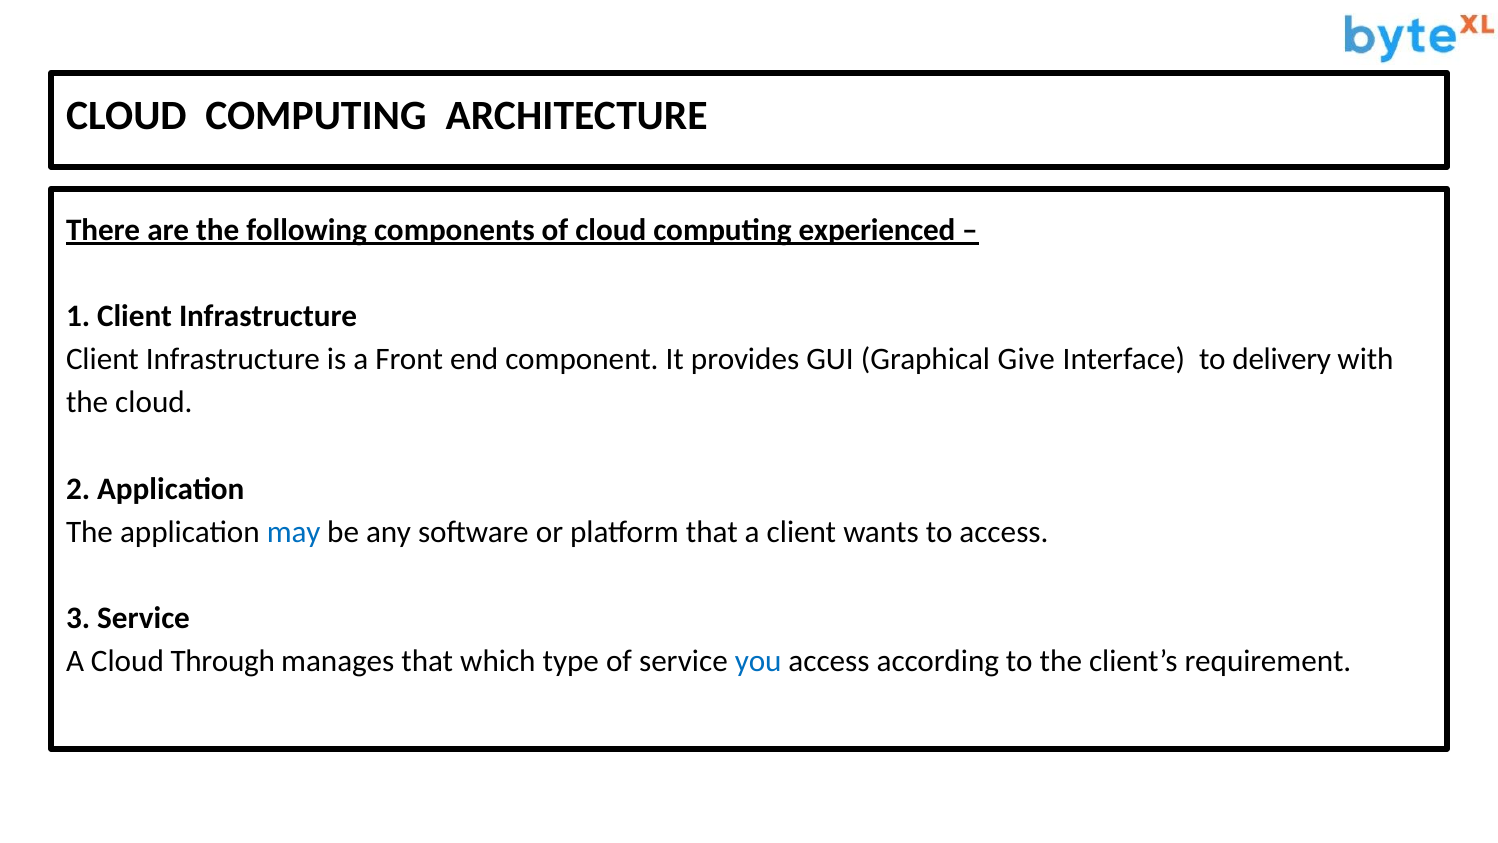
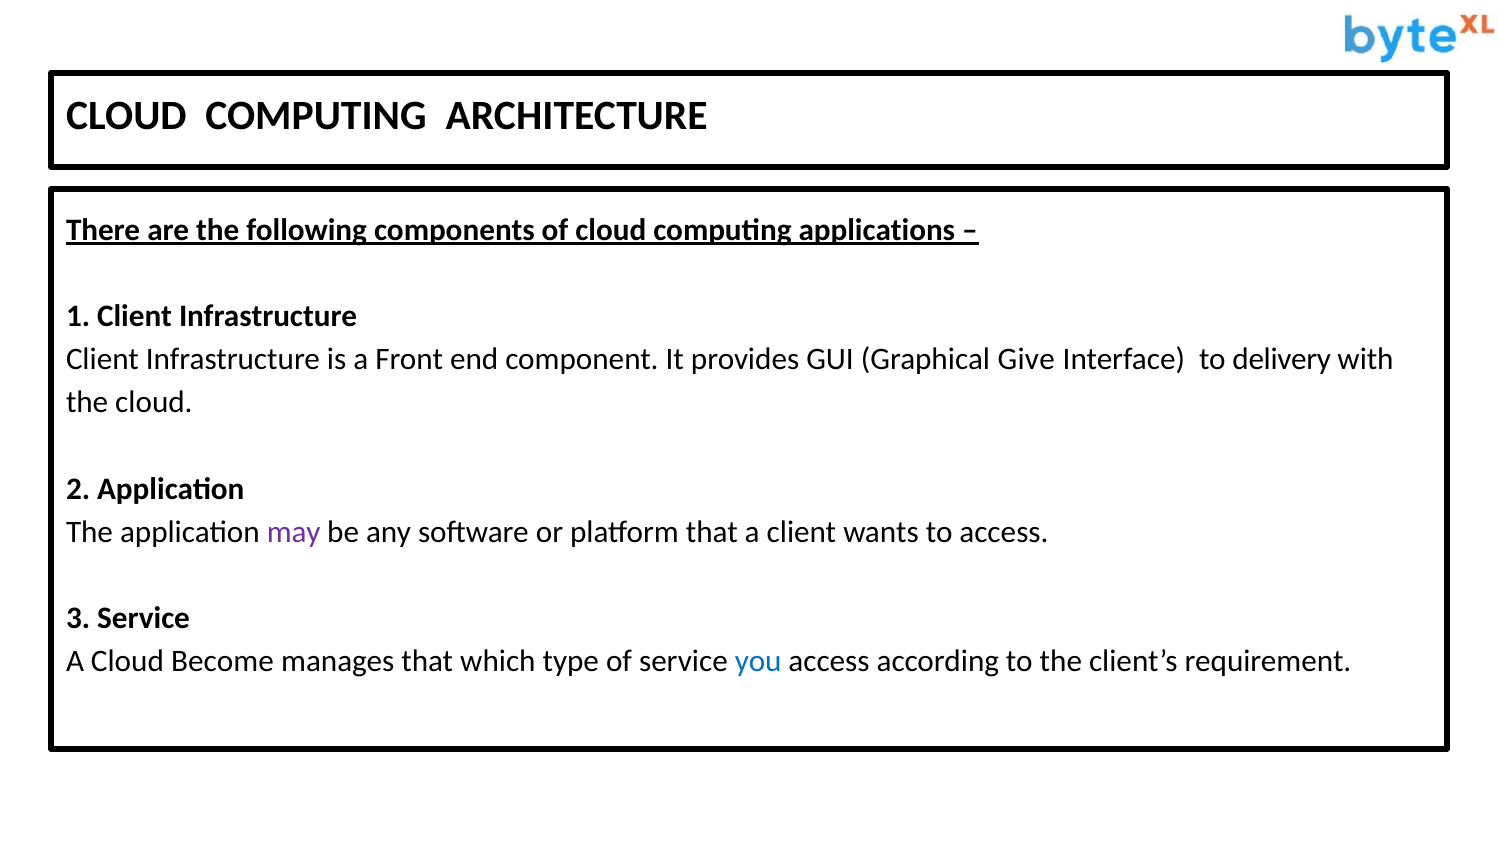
experienced: experienced -> applications (877, 230)
may colour: blue -> purple (294, 532)
Through: Through -> Become (223, 661)
